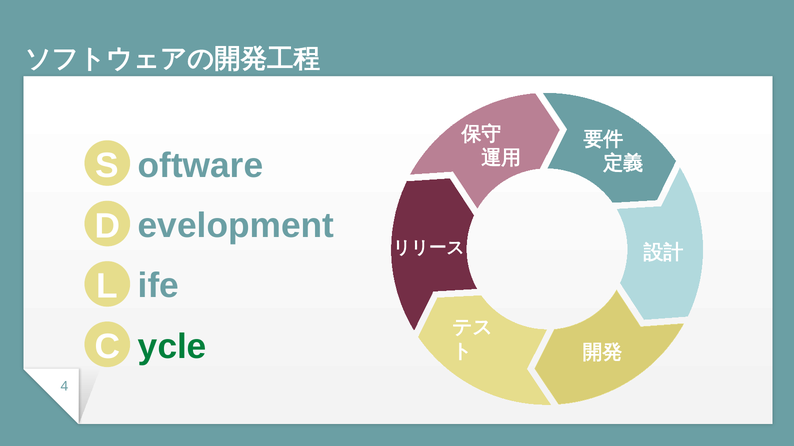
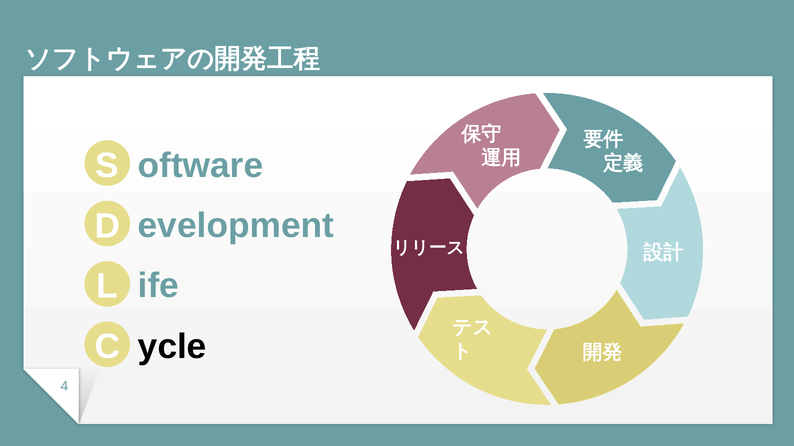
ycle colour: green -> black (172, 347)
